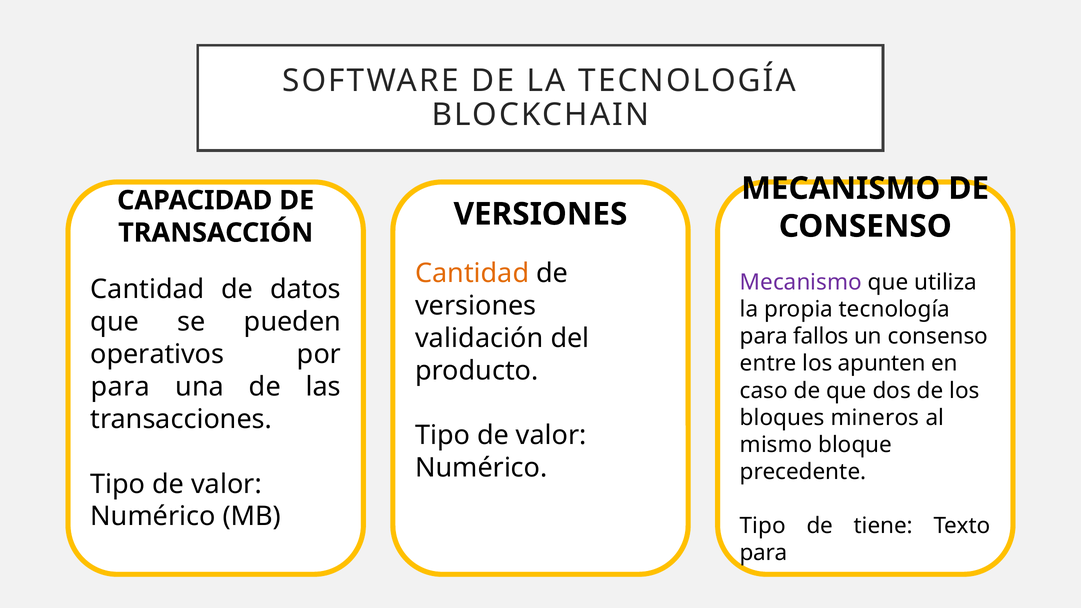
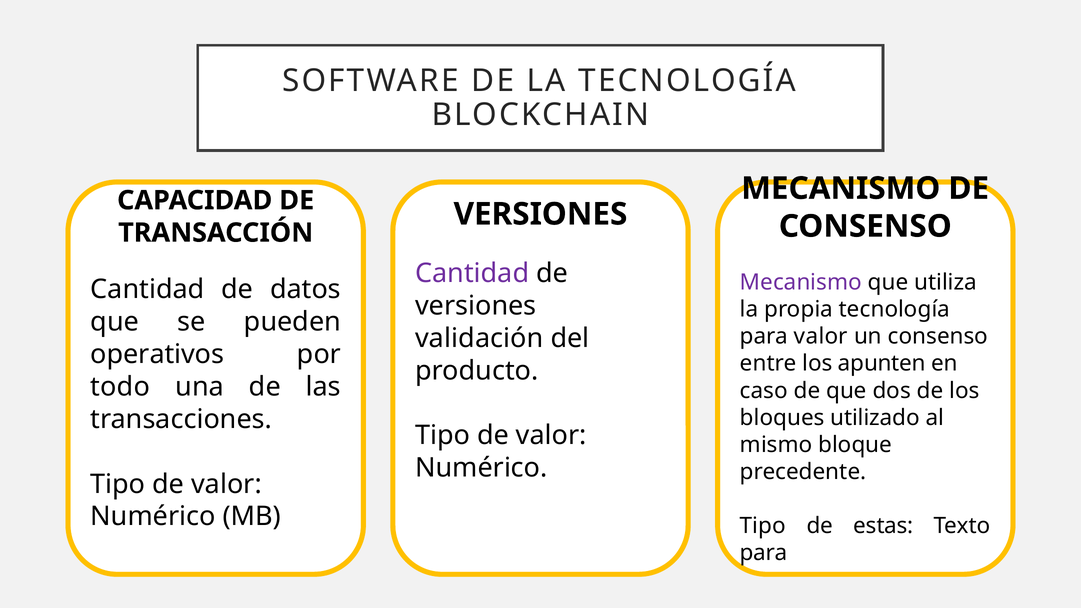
Cantidad colour: orange -> purple (472, 273)
para fallos: fallos -> valor (821, 337)
para: para -> todo (120, 387)
mineros: mineros -> utilizado (875, 418)
tiene: tiene -> estas (883, 526)
